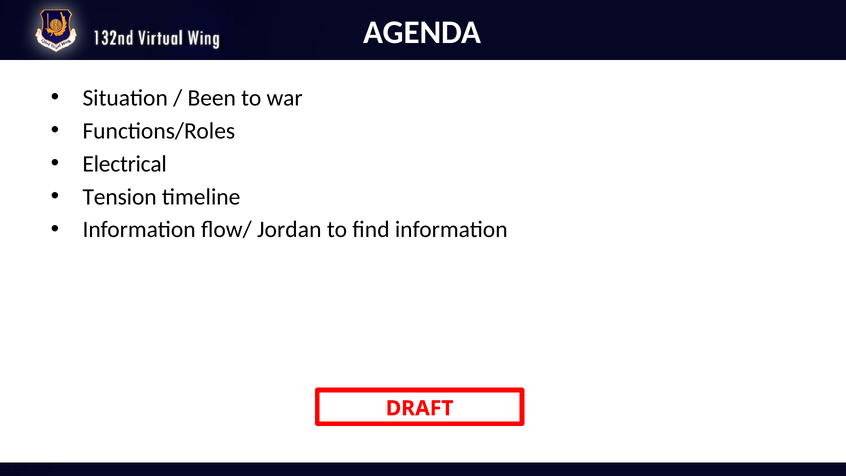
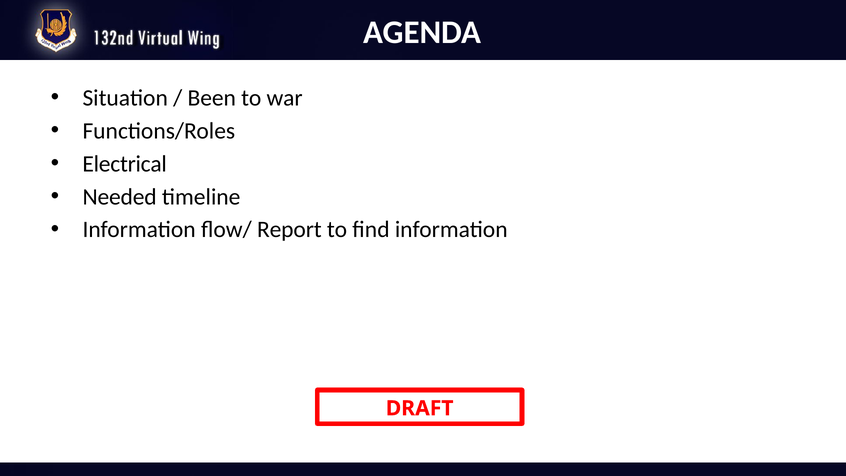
Tension: Tension -> Needed (120, 197)
Jordan: Jordan -> Report (289, 230)
